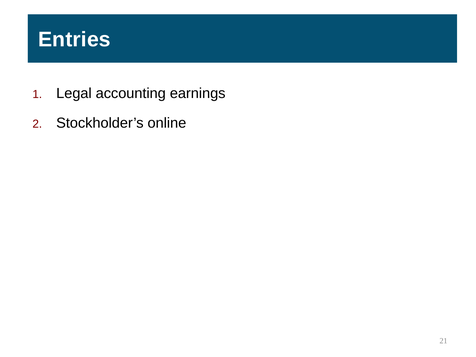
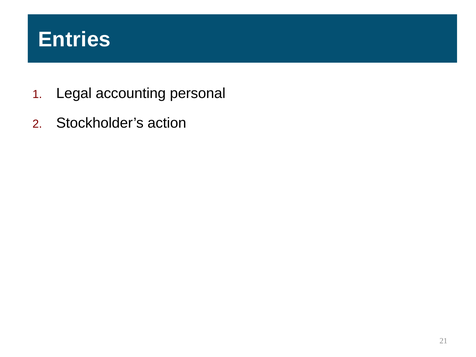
earnings: earnings -> personal (198, 93)
online: online -> action (167, 123)
